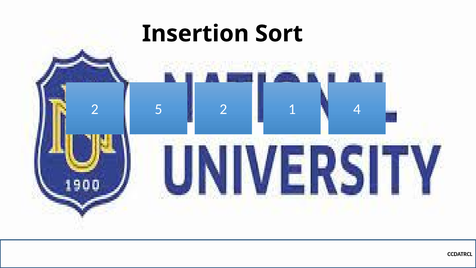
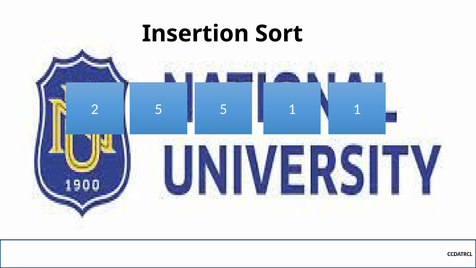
5 2: 2 -> 5 (223, 109)
1 4: 4 -> 1 (357, 109)
